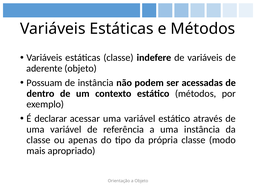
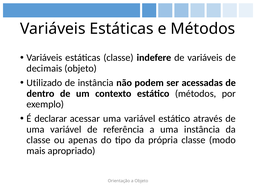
aderente: aderente -> decimais (44, 68)
Possuam: Possuam -> Utilizado (44, 83)
